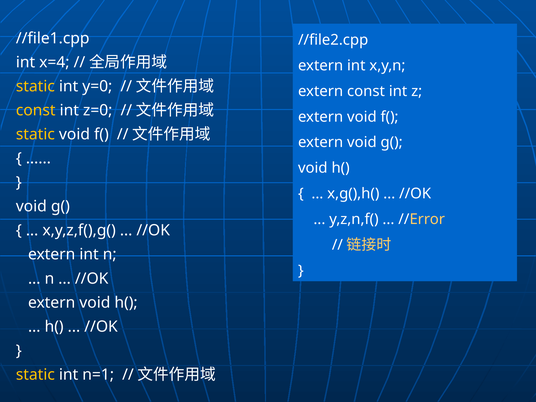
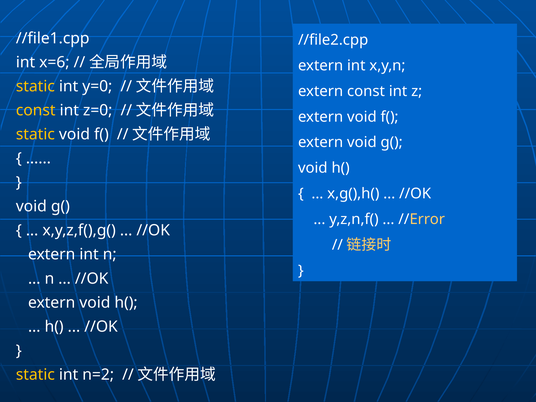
x=4: x=4 -> x=6 (54, 62)
n=1: n=1 -> n=2 (98, 375)
